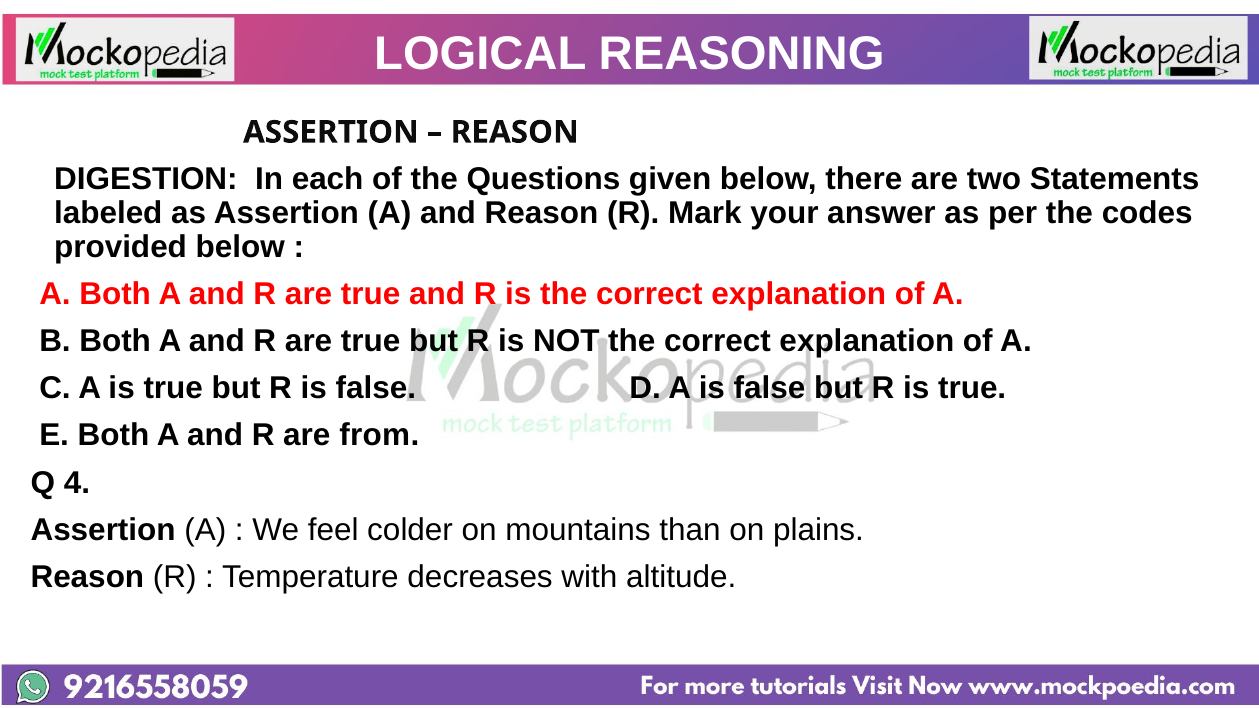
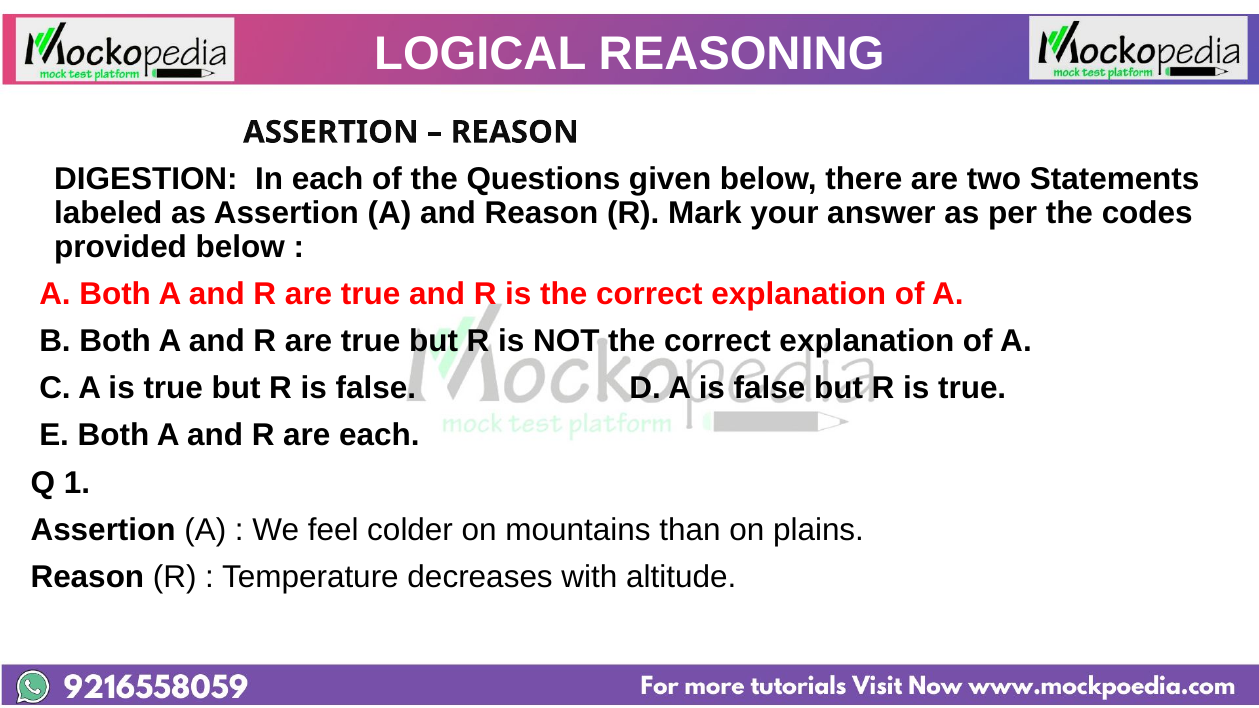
are from: from -> each (379, 436)
4: 4 -> 1 (77, 483)
